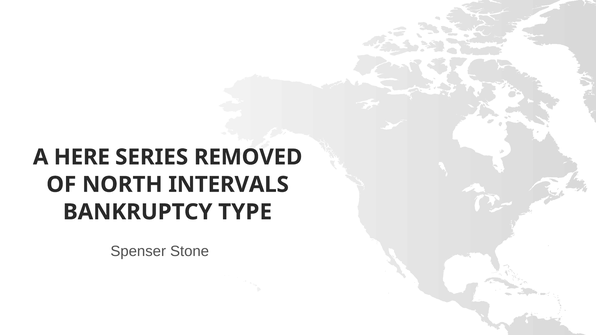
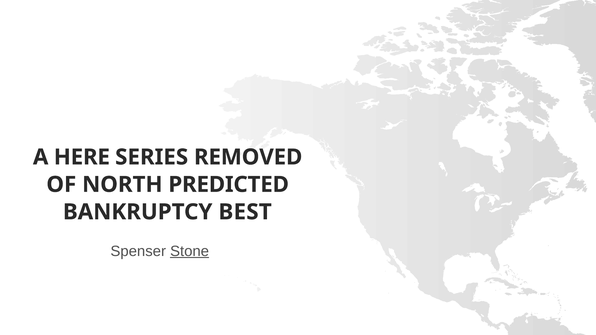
INTERVALS: INTERVALS -> PREDICTED (229, 185)
TYPE: TYPE -> BEST (245, 212)
Stone underline: none -> present (190, 251)
